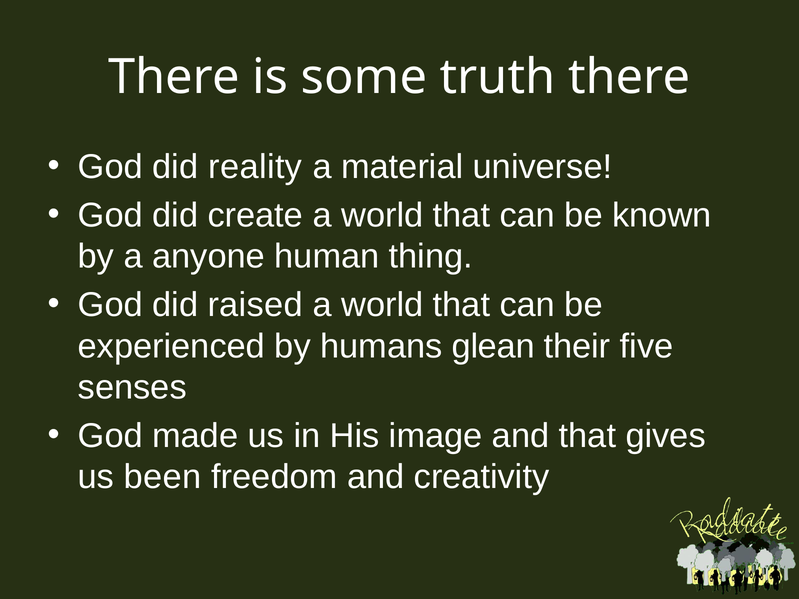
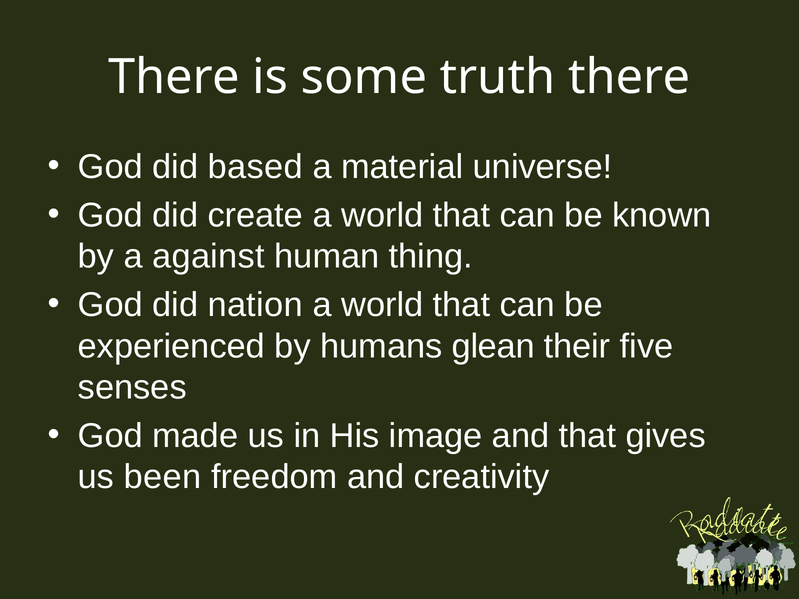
reality: reality -> based (255, 167)
anyone: anyone -> against (208, 257)
raised: raised -> nation (255, 305)
